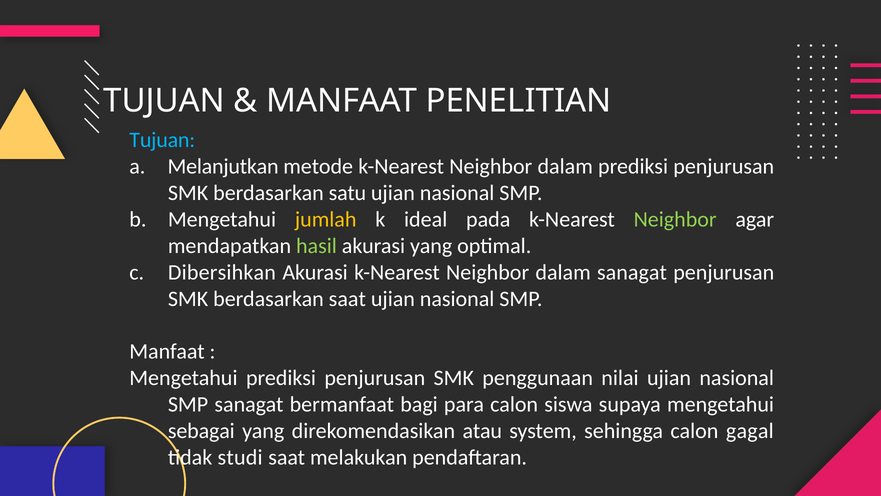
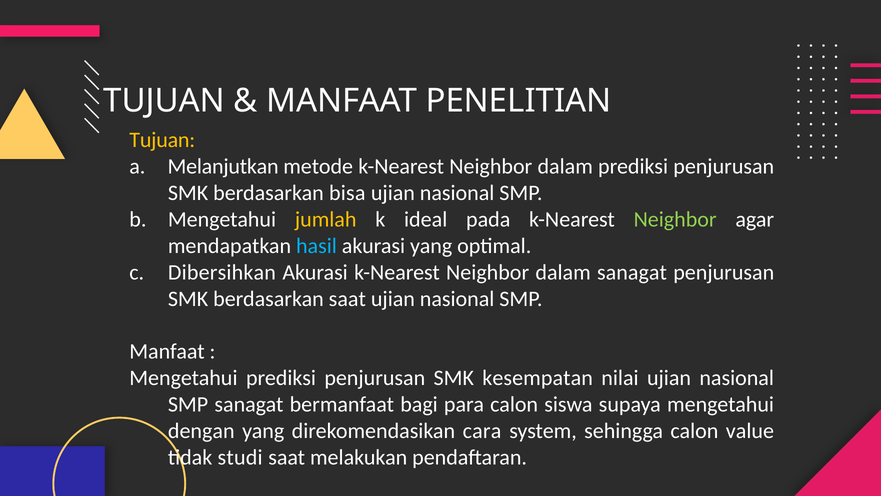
Tujuan colour: light blue -> yellow (162, 140)
satu: satu -> bisa (347, 193)
hasil colour: light green -> light blue (316, 246)
penggunaan: penggunaan -> kesempatan (538, 378)
sebagai: sebagai -> dengan (201, 431)
atau: atau -> cara (482, 431)
gagal: gagal -> value (750, 431)
